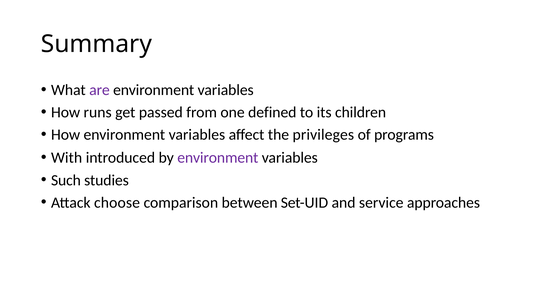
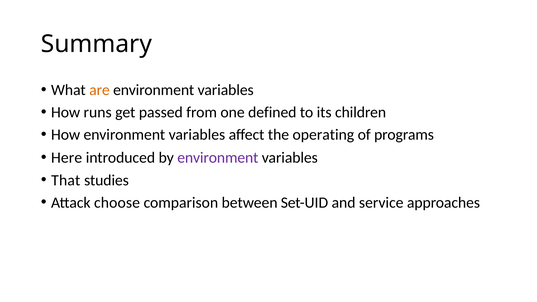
are colour: purple -> orange (99, 90)
privileges: privileges -> operating (323, 135)
With: With -> Here (67, 158)
Such: Such -> That (66, 180)
